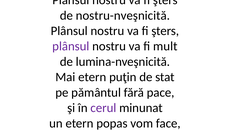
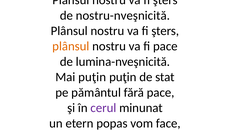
plânsul colour: purple -> orange (71, 46)
fi mult: mult -> pace (165, 46)
Mai etern: etern -> puţin (92, 77)
